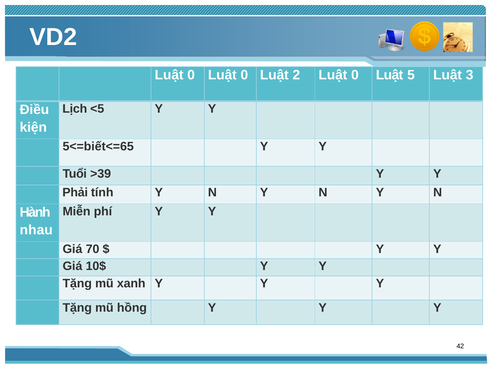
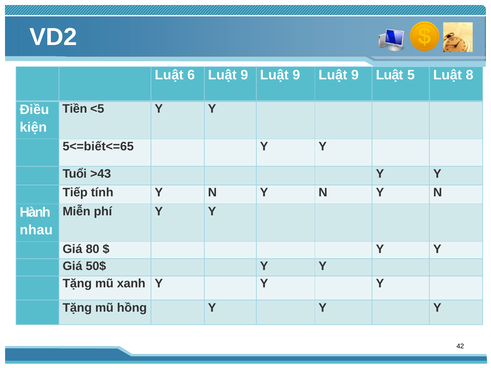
0: 0 -> 6 (191, 75)
0: 0 -> 9 (244, 75)
2: 2 -> 9 (296, 75)
0: 0 -> 9 (355, 75)
3: 3 -> 8 (470, 75)
Lịch: Lịch -> Tiền (75, 109)
>39: >39 -> >43 (101, 174)
Phải: Phải -> Tiếp (75, 193)
70: 70 -> 80 (93, 249)
10$: 10$ -> 50$ (96, 266)
